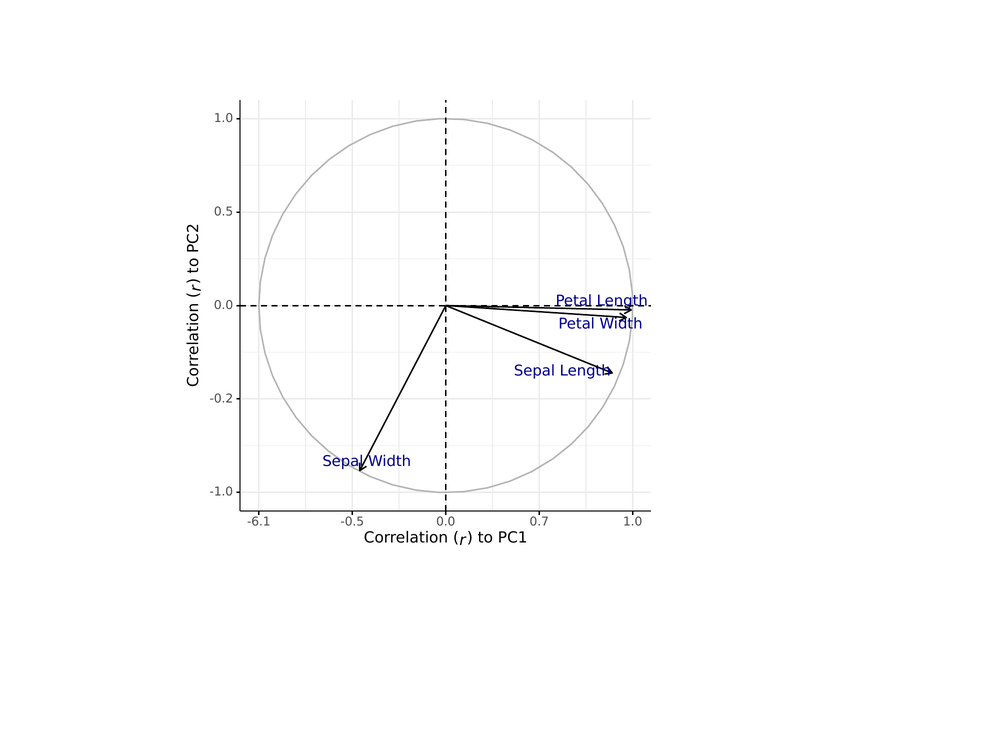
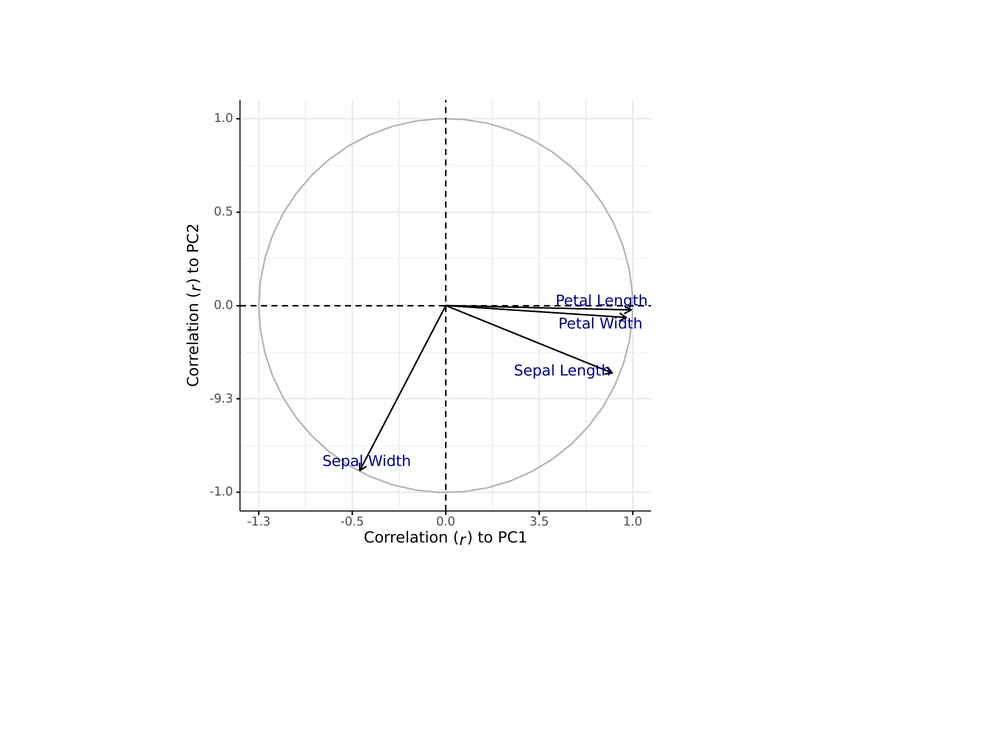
-0.2: -0.2 -> -9.3 (221, 398)
-6.1: -6.1 -> -1.3 (259, 522)
0.7: 0.7 -> 3.5 (539, 522)
